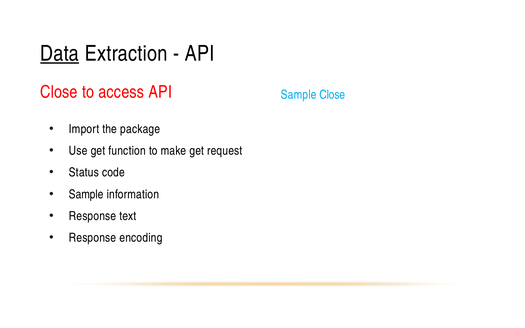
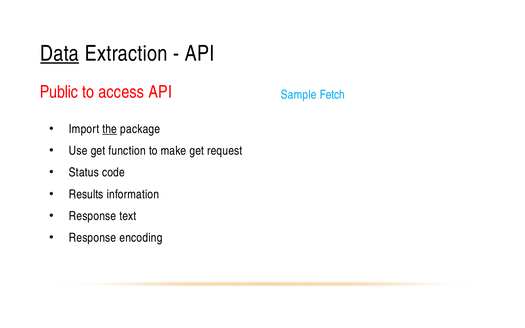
Close: Close -> Public (59, 92)
Sample Close: Close -> Fetch (332, 95)
the underline: none -> present (110, 129)
Sample: Sample -> Results (86, 194)
